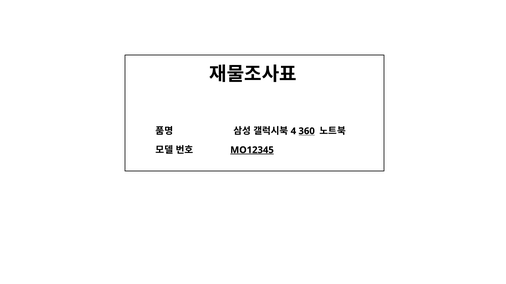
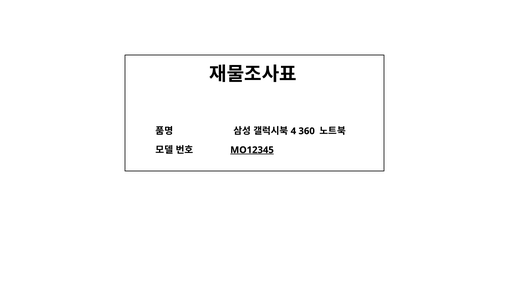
360 underline: present -> none (307, 131)
